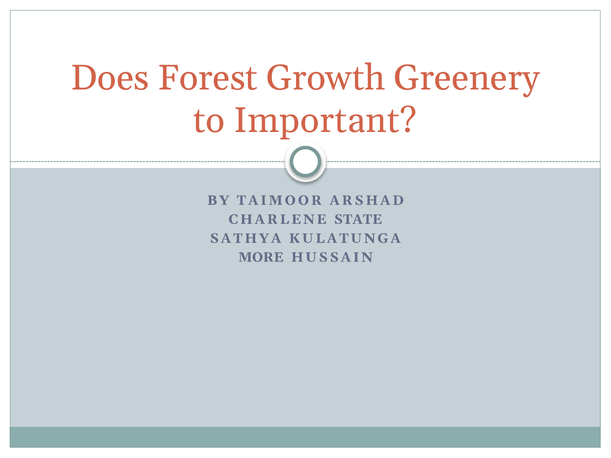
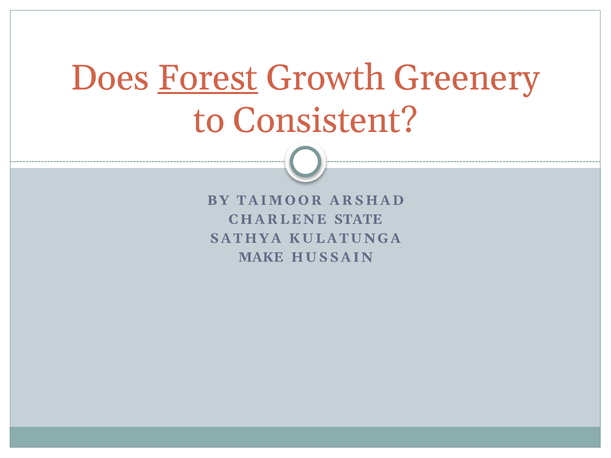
Forest underline: none -> present (208, 78)
Important: Important -> Consistent (325, 121)
MORE: MORE -> MAKE (261, 257)
